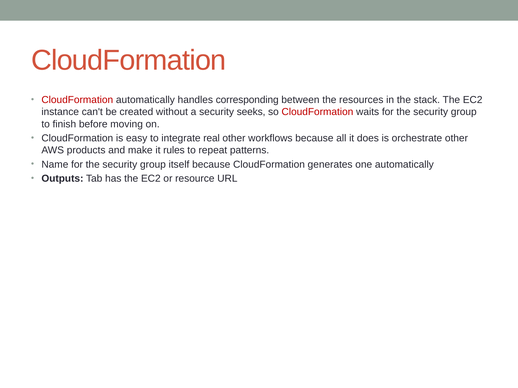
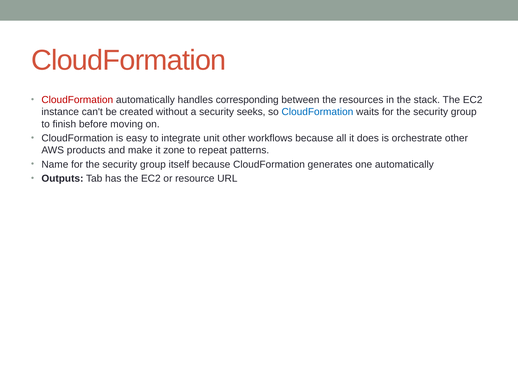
CloudFormation colour: red -> blue (317, 112)
real: real -> unit (212, 138)
rules: rules -> zone (174, 150)
